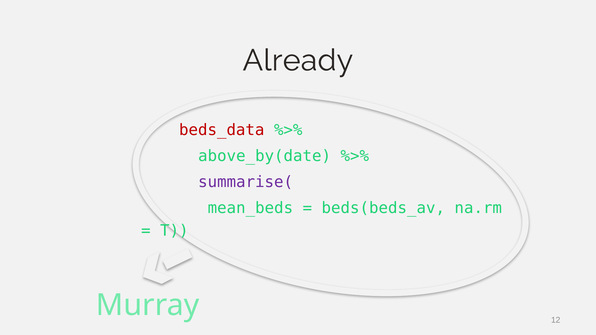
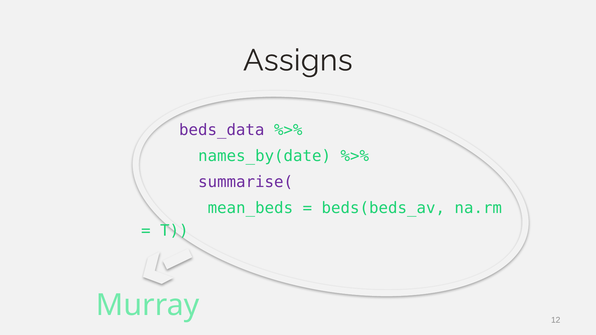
Already: Already -> Assigns (298, 60)
beds_data colour: red -> purple (222, 130)
above_by(date: above_by(date -> names_by(date (265, 156)
